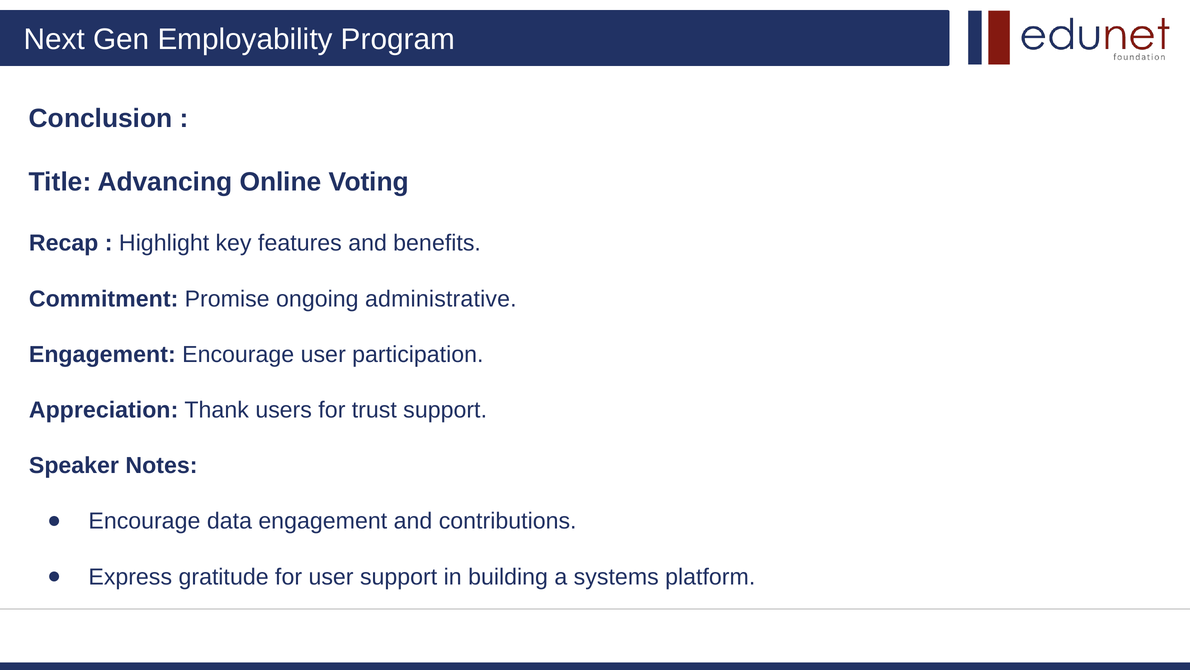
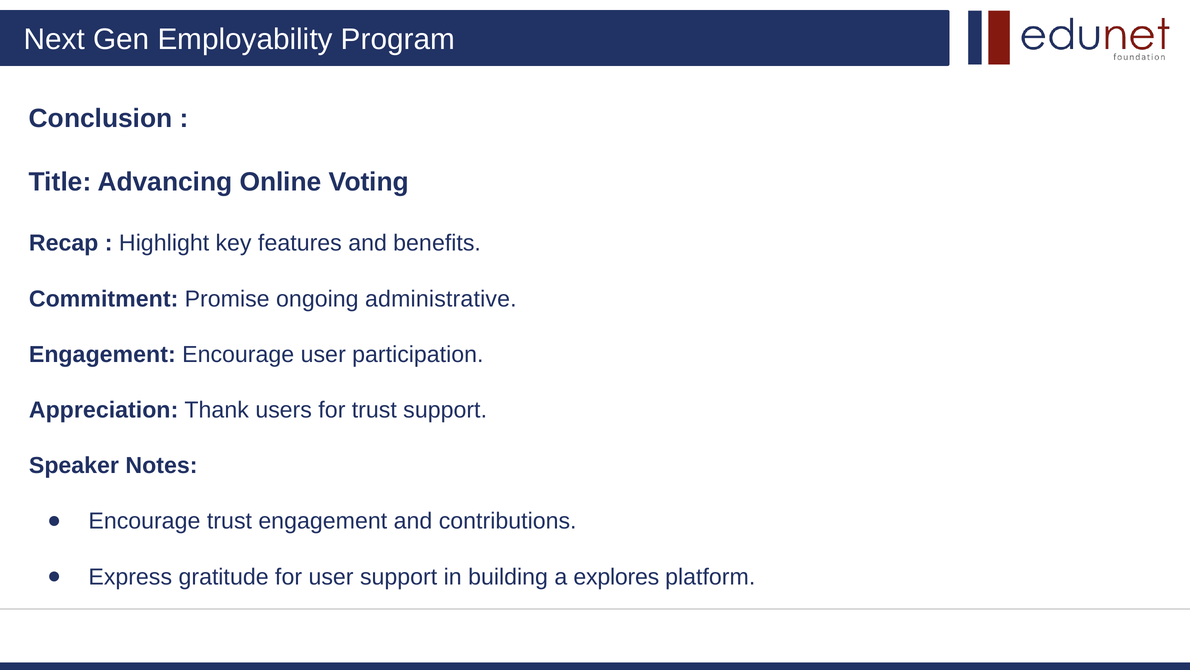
Encourage data: data -> trust (229, 521)
systems: systems -> explores (616, 576)
